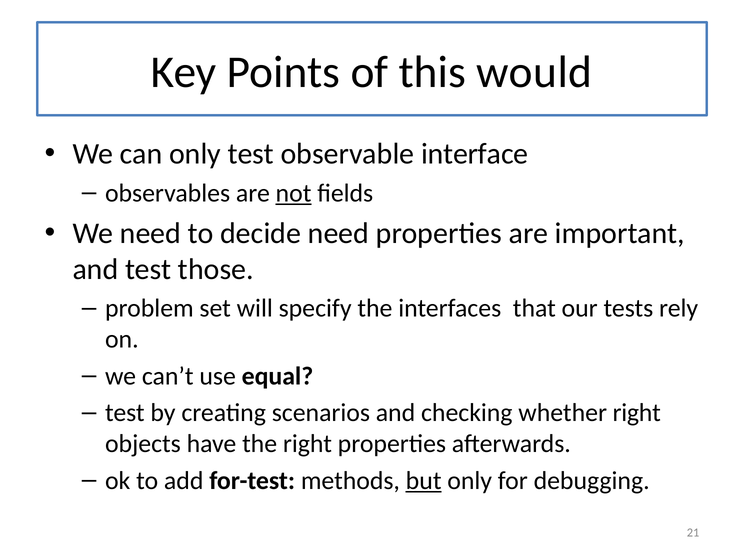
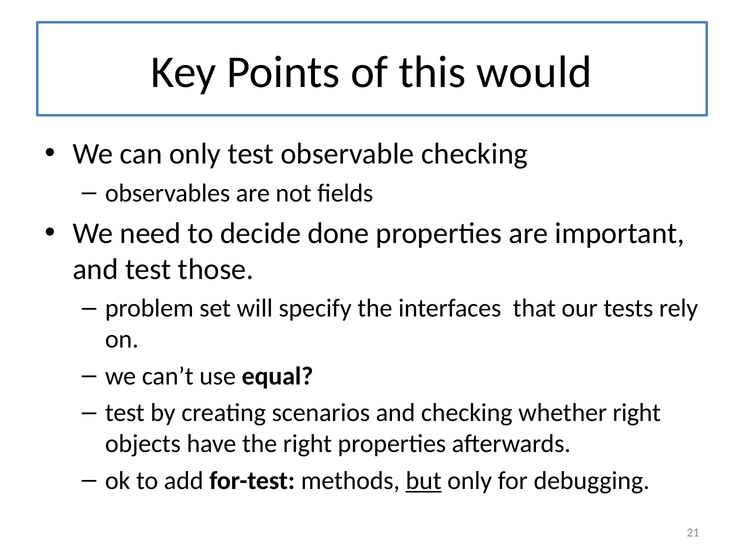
observable interface: interface -> checking (475, 154)
not underline: present -> none (294, 193)
decide need: need -> done (339, 233)
